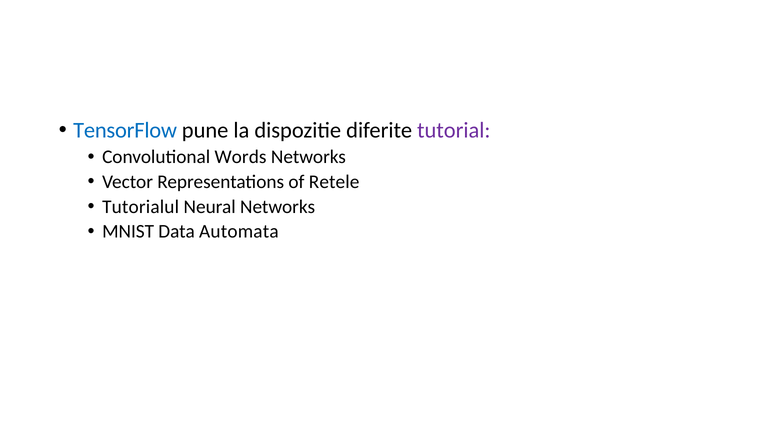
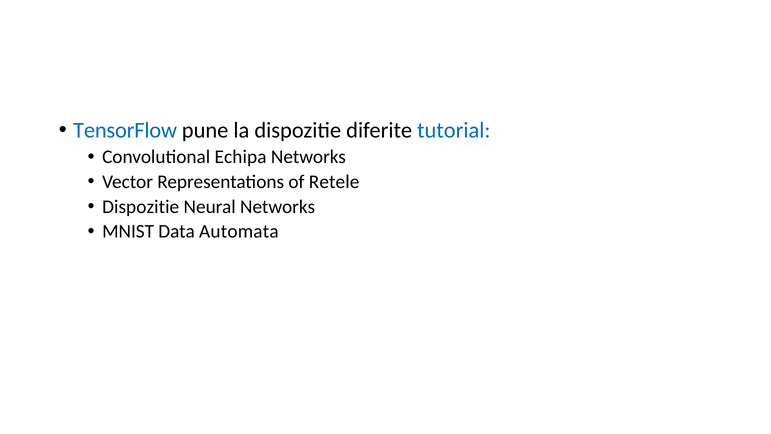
tutorial colour: purple -> blue (454, 130)
Words: Words -> Echipa (241, 157)
Tutorialul: Tutorialul -> Dispozitie (141, 207)
